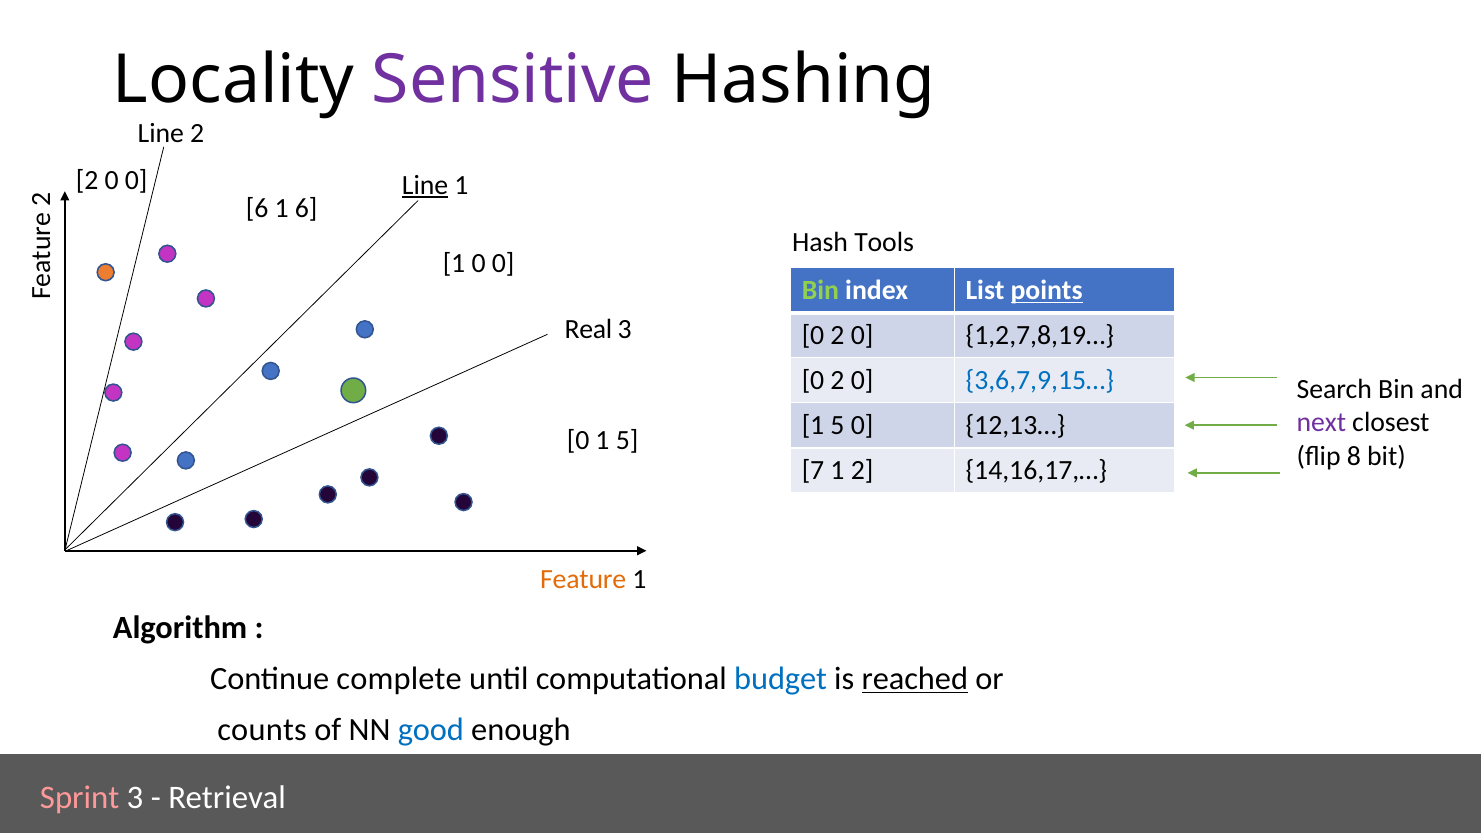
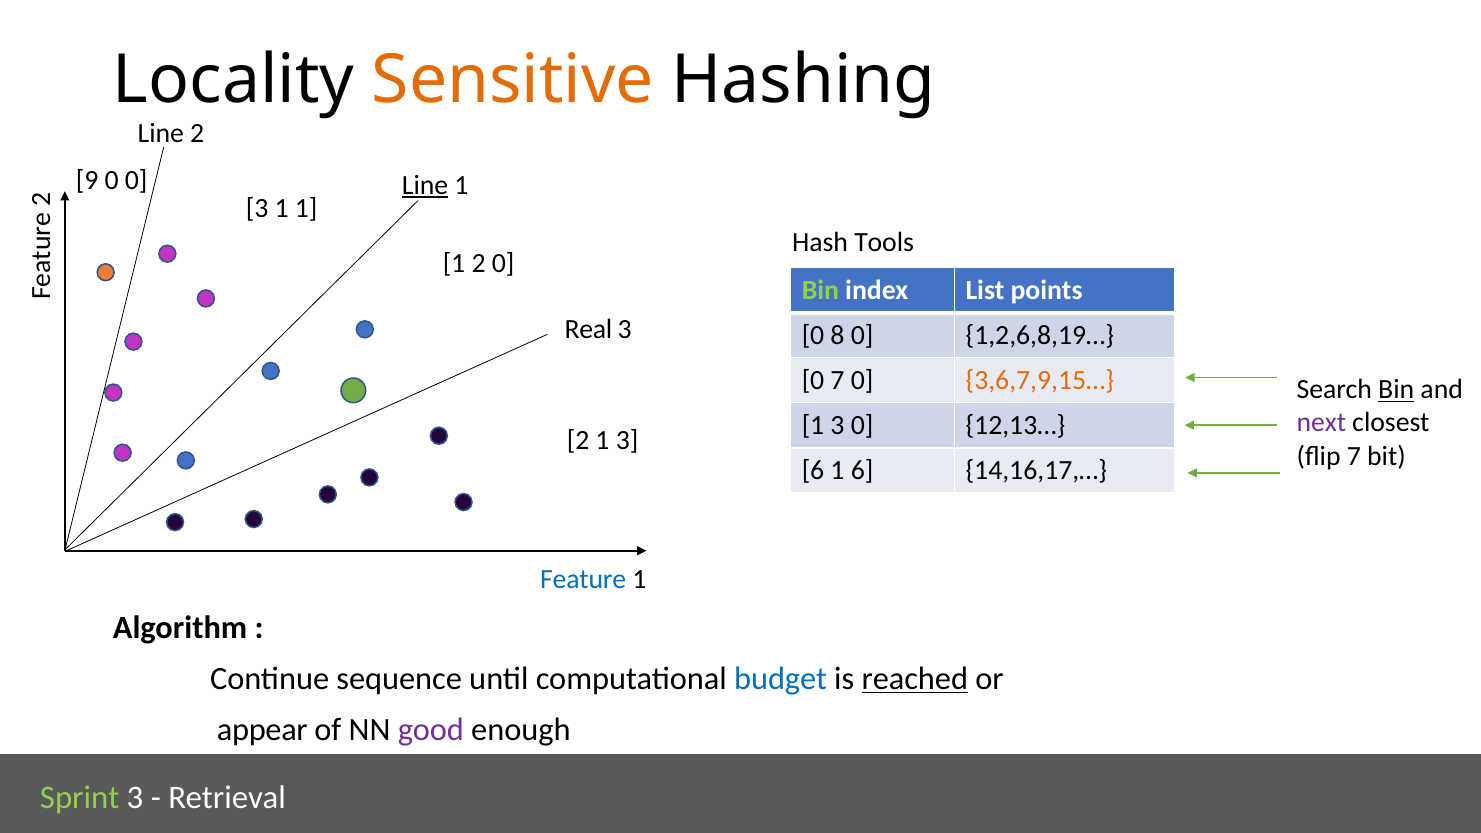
Sensitive colour: purple -> orange (513, 80)
2: 2 -> 9 (87, 180)
6: 6 -> 3 (257, 209)
6: 6 -> 1 (306, 209)
1 0: 0 -> 2 (479, 263)
points underline: present -> none (1047, 291)
2: 2 -> 8 (837, 336)
1,2,7,8,19…: 1,2,7,8,19… -> 1,2,6,8,19… (1040, 336)
2: 2 -> 7 (837, 381)
3,6,7,9,15… colour: blue -> orange (1040, 381)
Bin underline: none -> present (1396, 390)
5: 5 -> 3 (837, 426)
0: 0 -> 2 (578, 441)
5: 5 -> 3 (627, 441)
flip 8: 8 -> 7 (1354, 456)
7: 7 -> 6 (813, 471)
1 2: 2 -> 6 (862, 471)
Feature colour: orange -> blue (583, 579)
complete: complete -> sequence (399, 679)
counts: counts -> appear (262, 730)
good colour: blue -> purple (431, 730)
Sprint colour: pink -> light green (80, 797)
